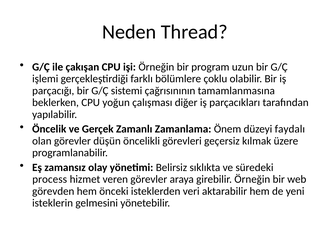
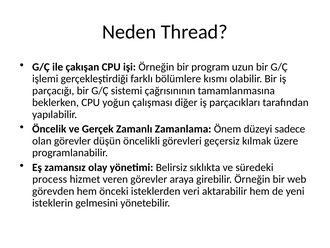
çoklu: çoklu -> kısmı (215, 79)
faydalı: faydalı -> sadece (290, 129)
